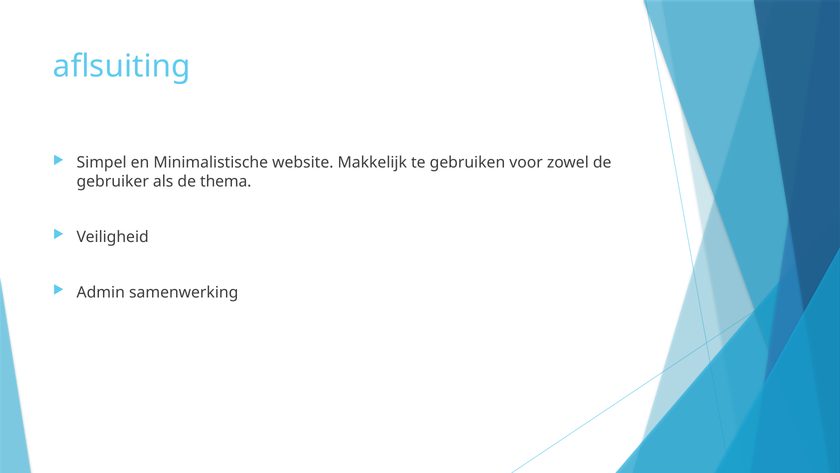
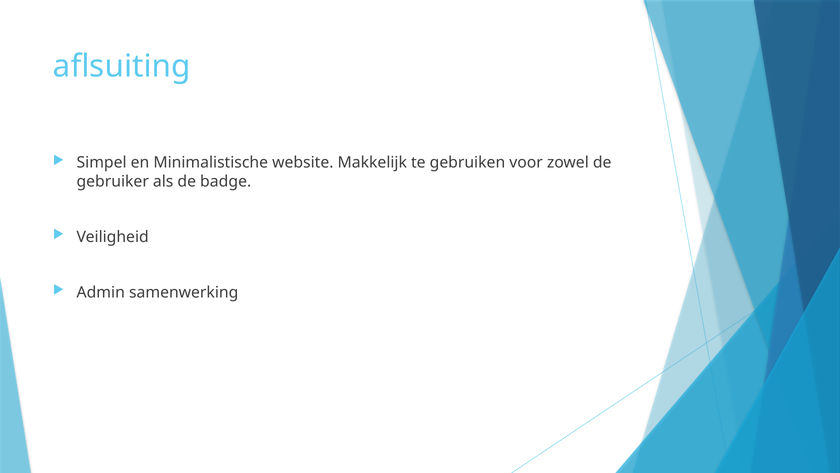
thema: thema -> badge (226, 181)
